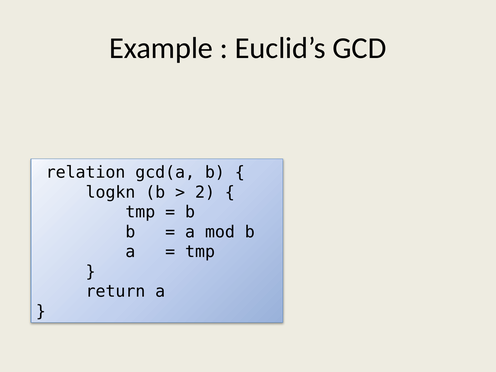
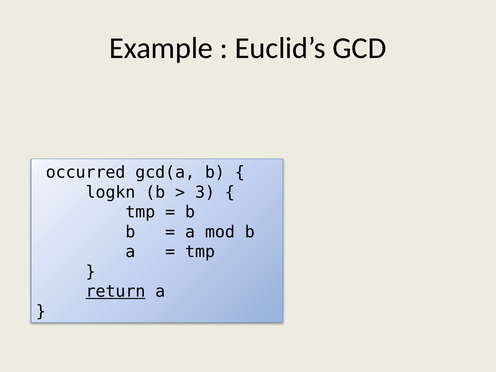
relation: relation -> occurred (86, 172)
2: 2 -> 3 (205, 192)
return underline: none -> present (115, 291)
